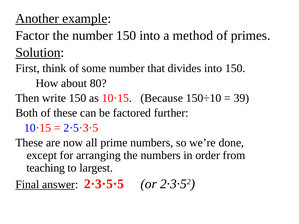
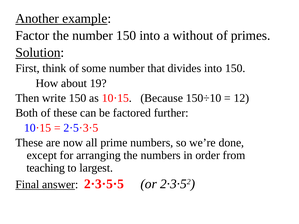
method: method -> without (193, 36)
80: 80 -> 19 (98, 83)
39: 39 -> 12 (241, 98)
